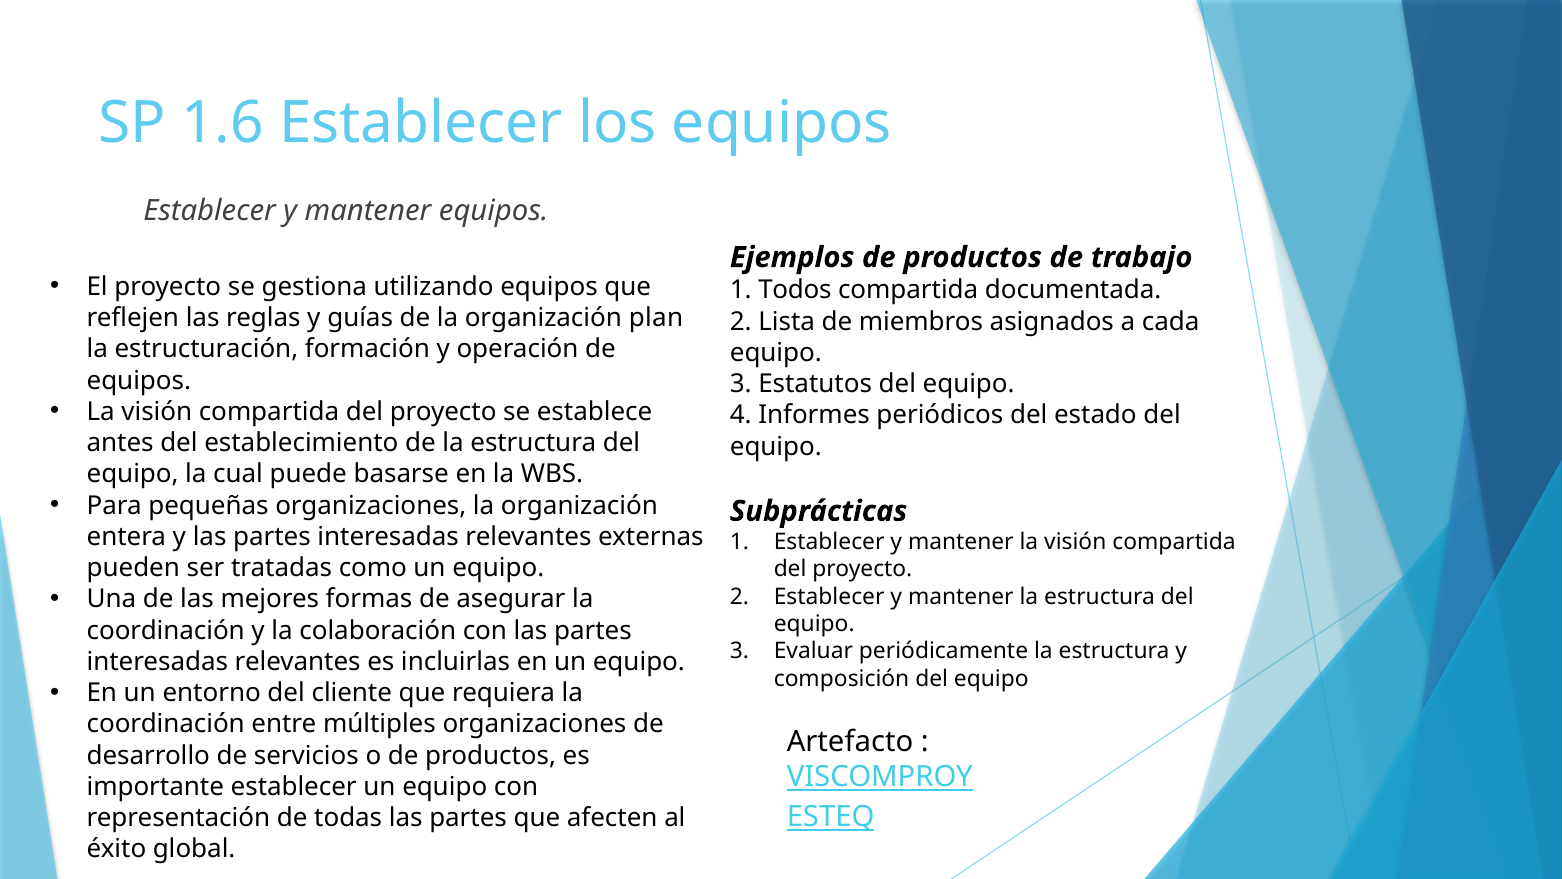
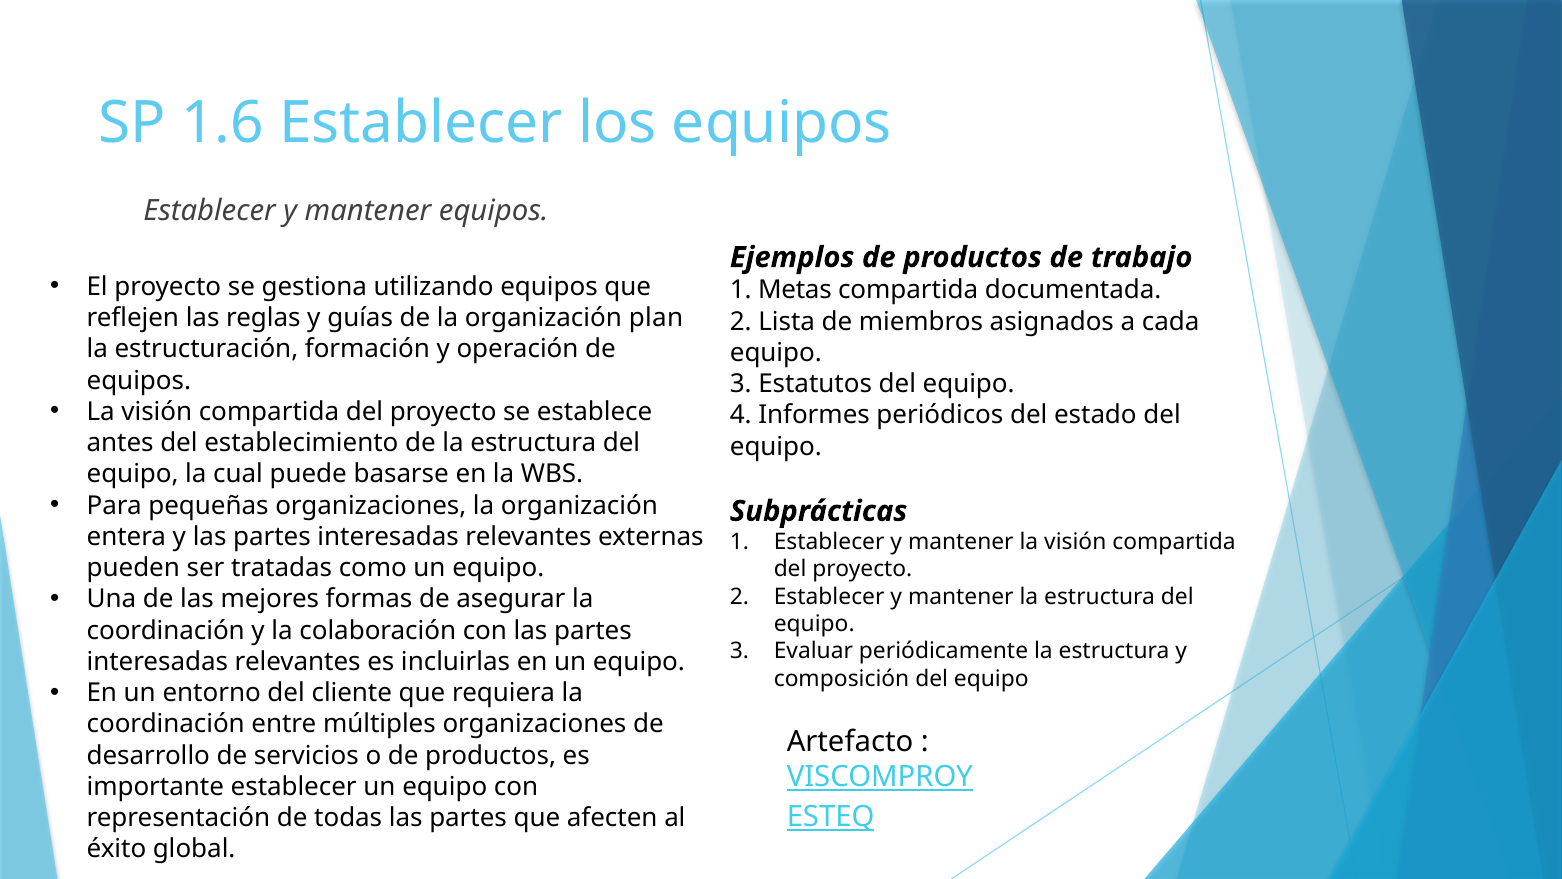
Todos: Todos -> Metas (795, 290)
